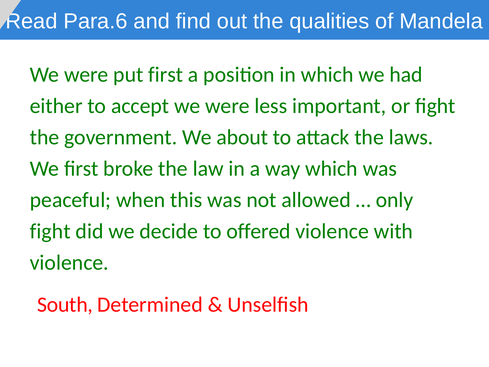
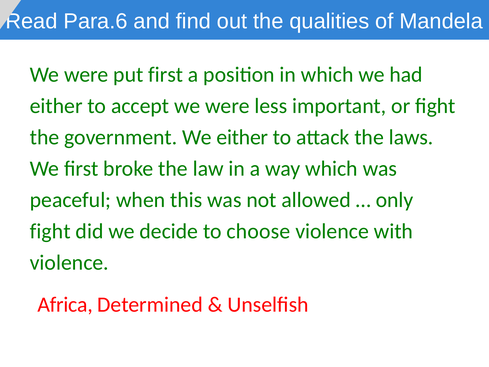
We about: about -> either (242, 137)
offered: offered -> choose (258, 231)
South: South -> Africa (65, 304)
